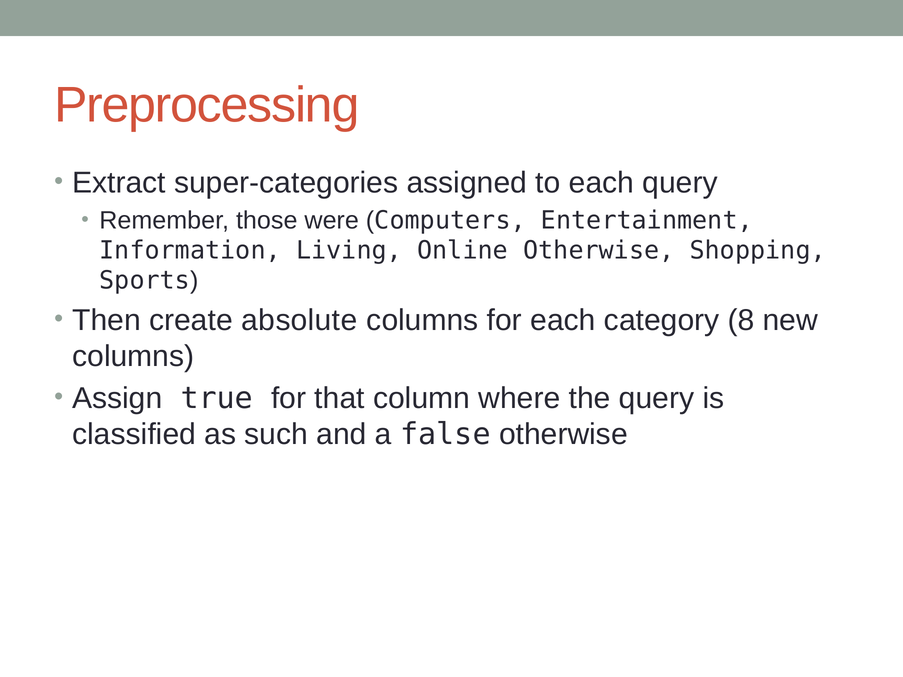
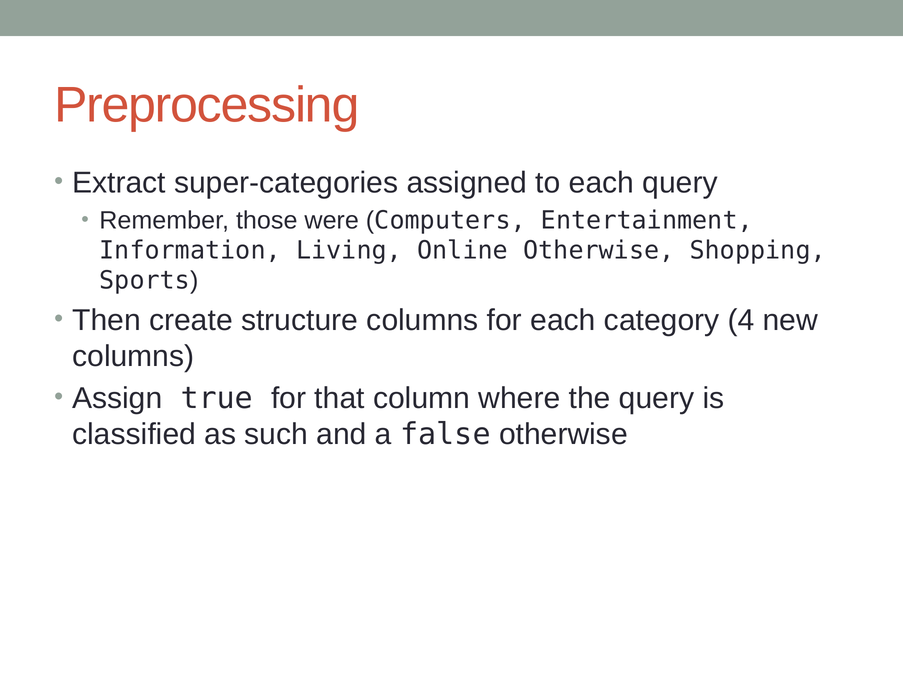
absolute: absolute -> structure (300, 320)
8: 8 -> 4 (741, 320)
